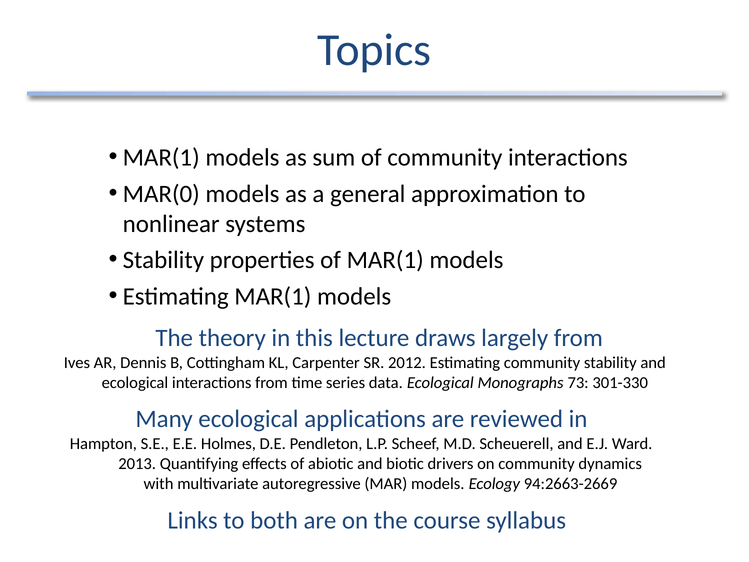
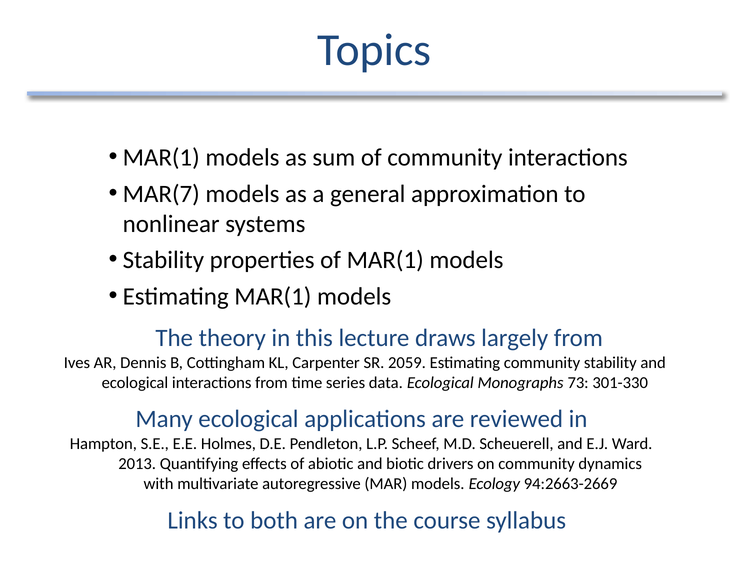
MAR(0: MAR(0 -> MAR(7 (161, 194)
2012: 2012 -> 2059 (407, 362)
